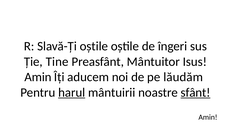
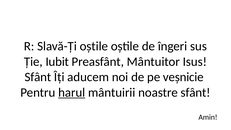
Tine: Tine -> Iubit (57, 62)
Amin: Amin -> Sfânt (38, 77)
lăudăm: lăudăm -> veșnicie (183, 77)
sfânt underline: present -> none (196, 92)
